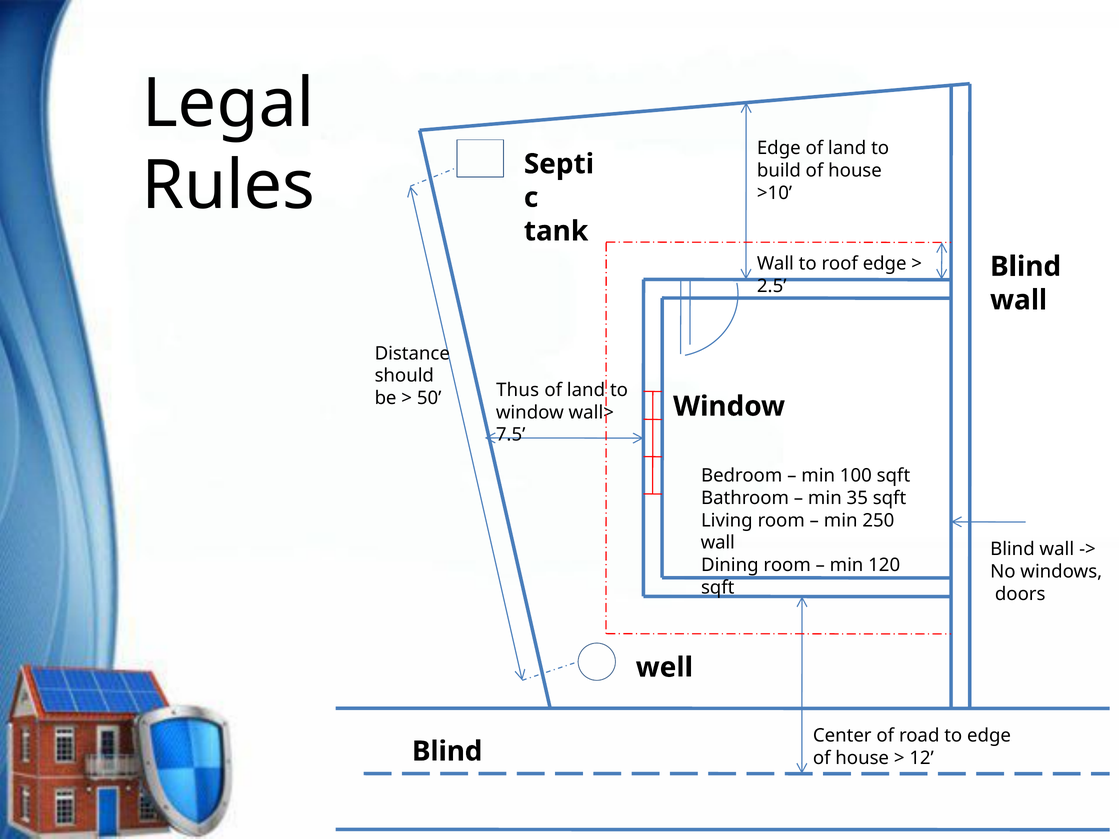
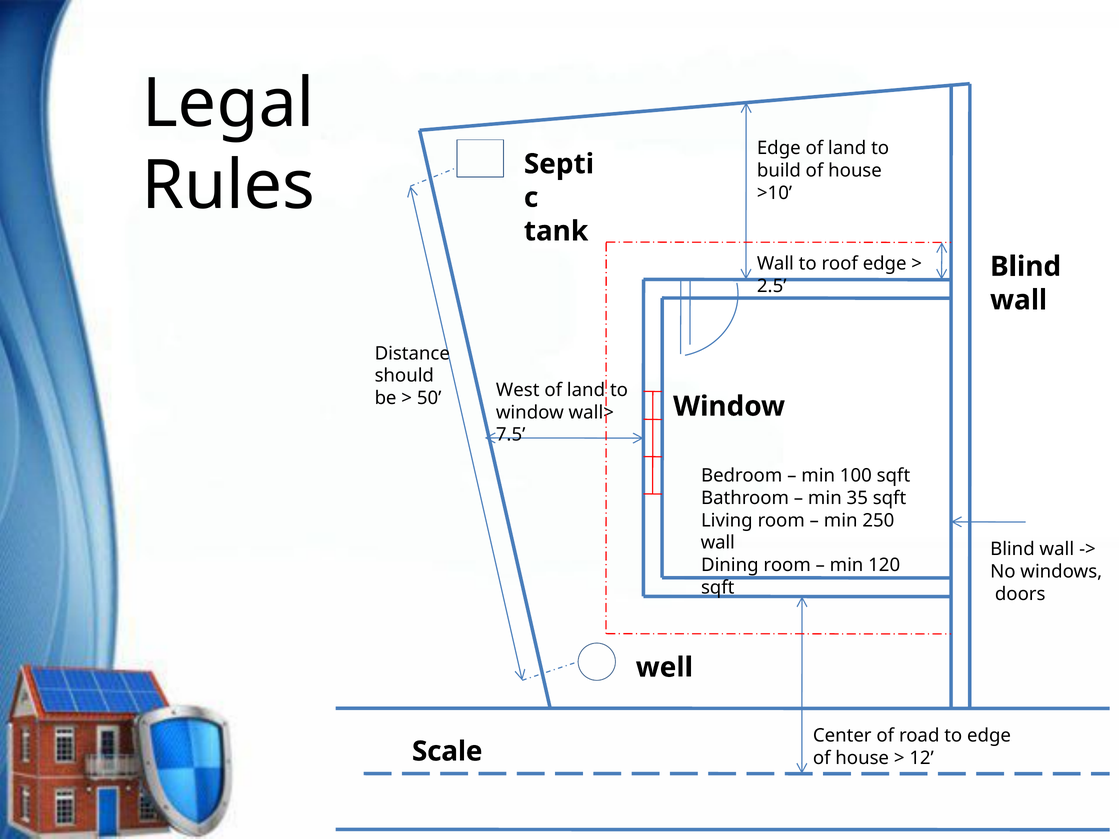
Thus: Thus -> West (518, 390)
Blind: Blind -> Scale (447, 752)
